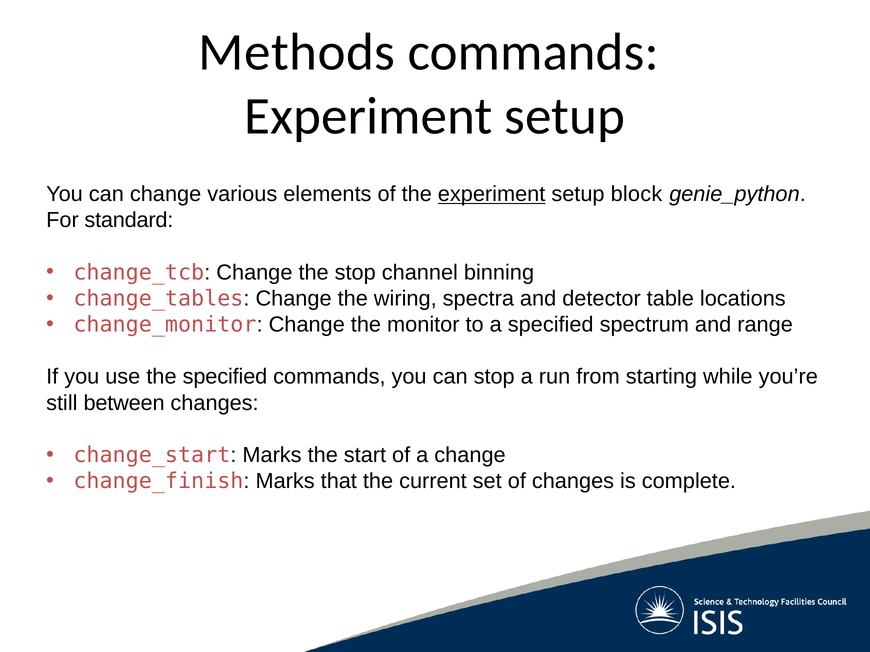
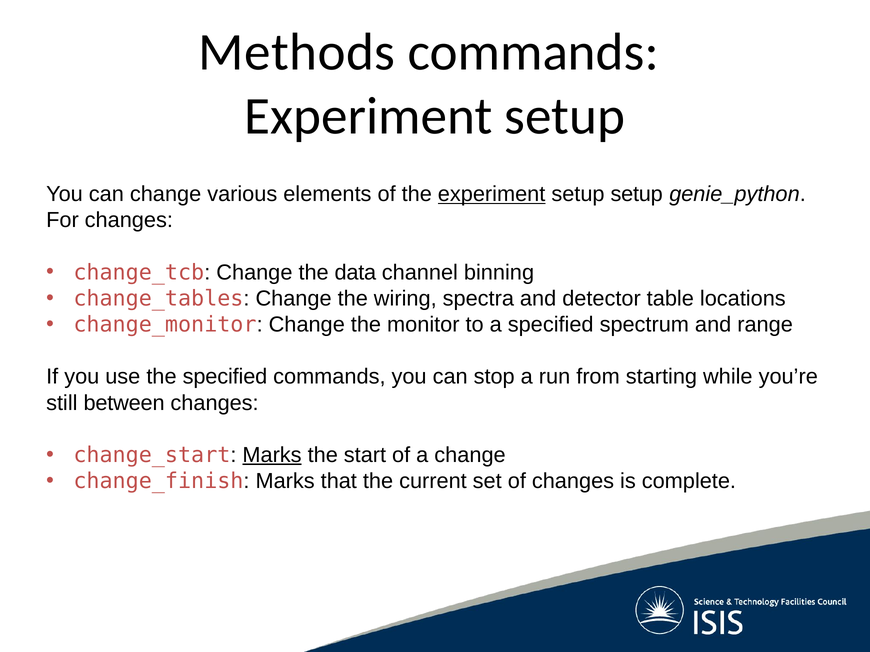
setup block: block -> setup (637, 194)
For standard: standard -> changes (129, 220)
the stop: stop -> data (355, 273)
Marks underline: none -> present (272, 455)
